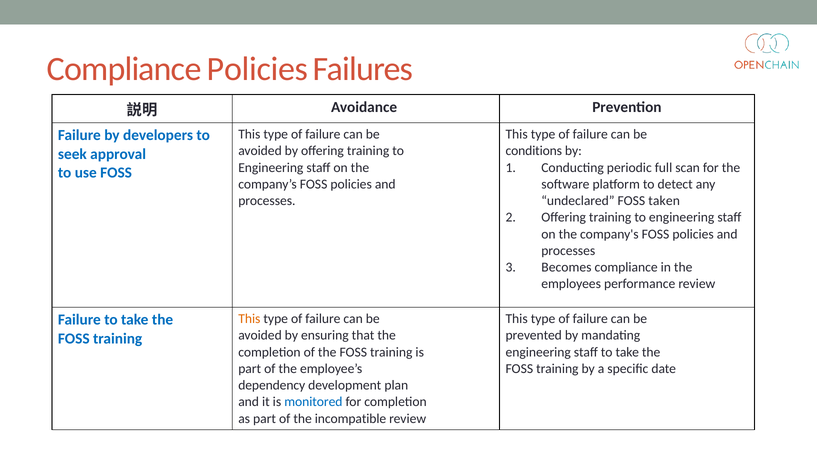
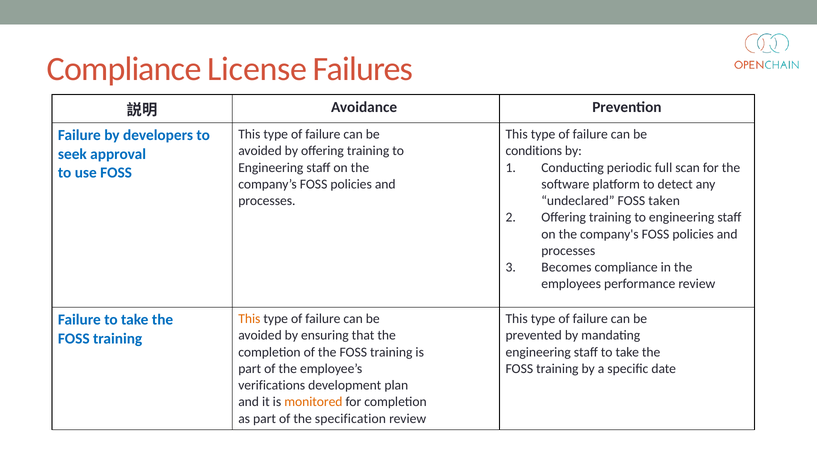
Compliance Policies: Policies -> License (257, 69)
dependency: dependency -> verifications (272, 386)
monitored colour: blue -> orange (313, 402)
incompatible: incompatible -> specification (350, 419)
